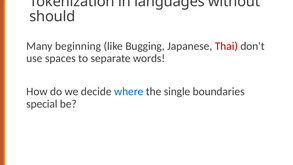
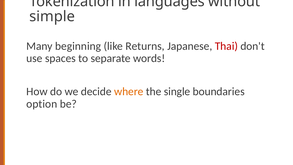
should: should -> simple (52, 16)
Bugging: Bugging -> Returns (145, 46)
where colour: blue -> orange (129, 91)
special: special -> option (42, 104)
